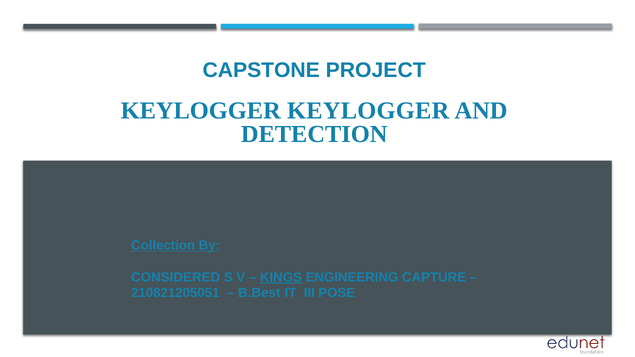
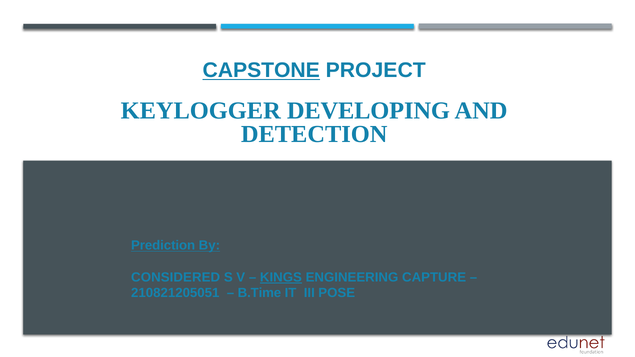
CAPSTONE underline: none -> present (261, 70)
KEYLOGGER KEYLOGGER: KEYLOGGER -> DEVELOPING (368, 111)
Collection: Collection -> Prediction (163, 246)
B.Best: B.Best -> B.Time (259, 293)
